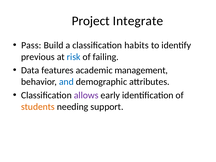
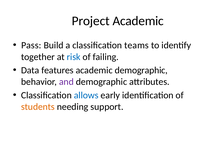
Integrate: Integrate -> Academic (138, 21)
habits: habits -> teams (137, 45)
previous: previous -> together (38, 57)
academic management: management -> demographic (141, 70)
and colour: blue -> purple (66, 82)
allows colour: purple -> blue (86, 95)
